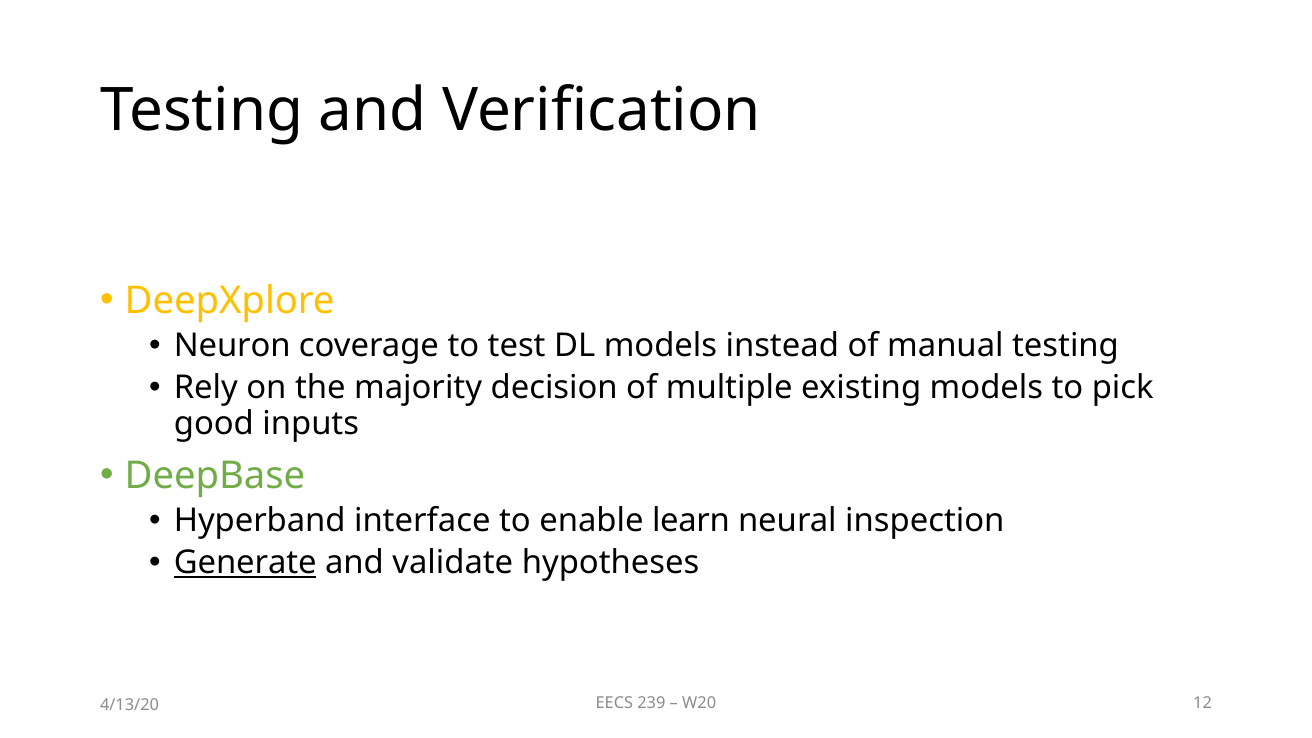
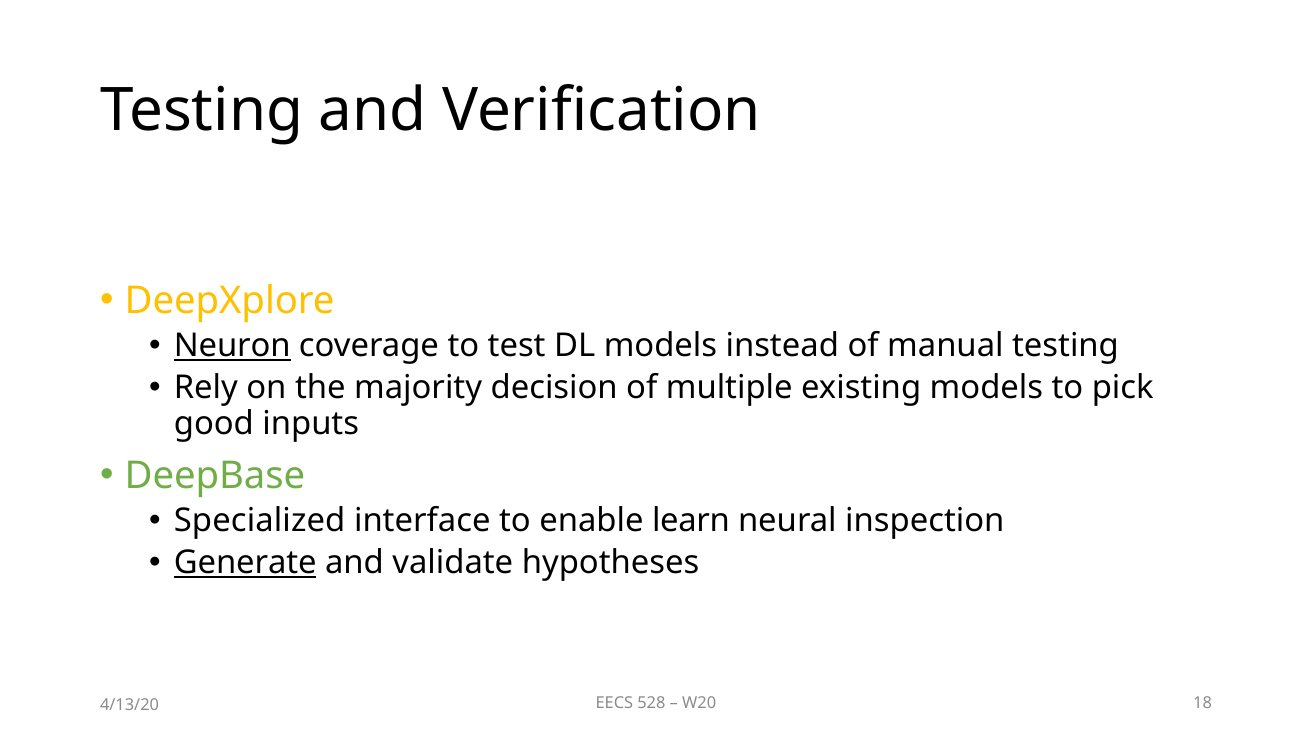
Neuron underline: none -> present (232, 346)
Hyperband: Hyperband -> Specialized (260, 521)
239: 239 -> 528 (651, 703)
12: 12 -> 18 (1203, 703)
